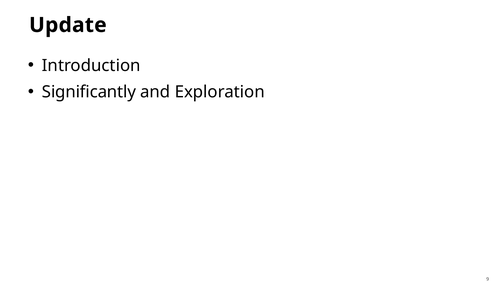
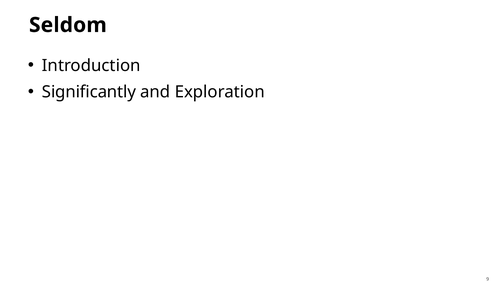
Update: Update -> Seldom (68, 25)
